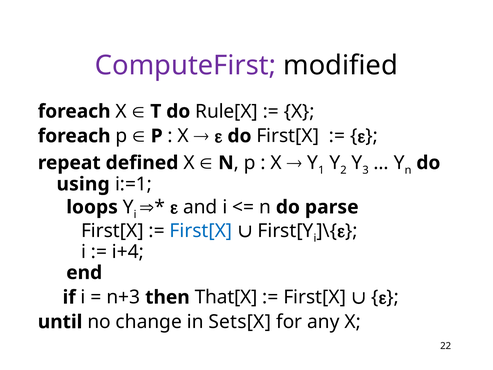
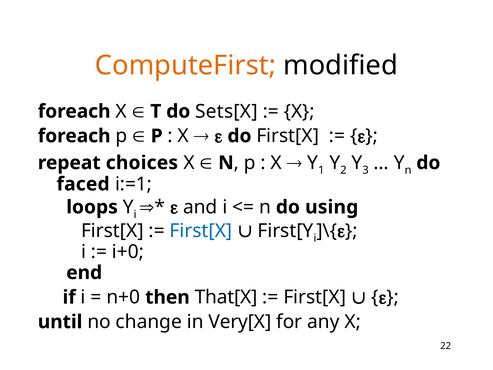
ComputeFirst colour: purple -> orange (186, 66)
Rule[X: Rule[X -> Sets[X (226, 111)
defined: defined -> choices (142, 163)
using: using -> faced (83, 184)
parse: parse -> using (332, 207)
i+4: i+4 -> i+0 (128, 252)
n+3: n+3 -> n+0 (123, 297)
Sets[X: Sets[X -> Very[X (240, 322)
